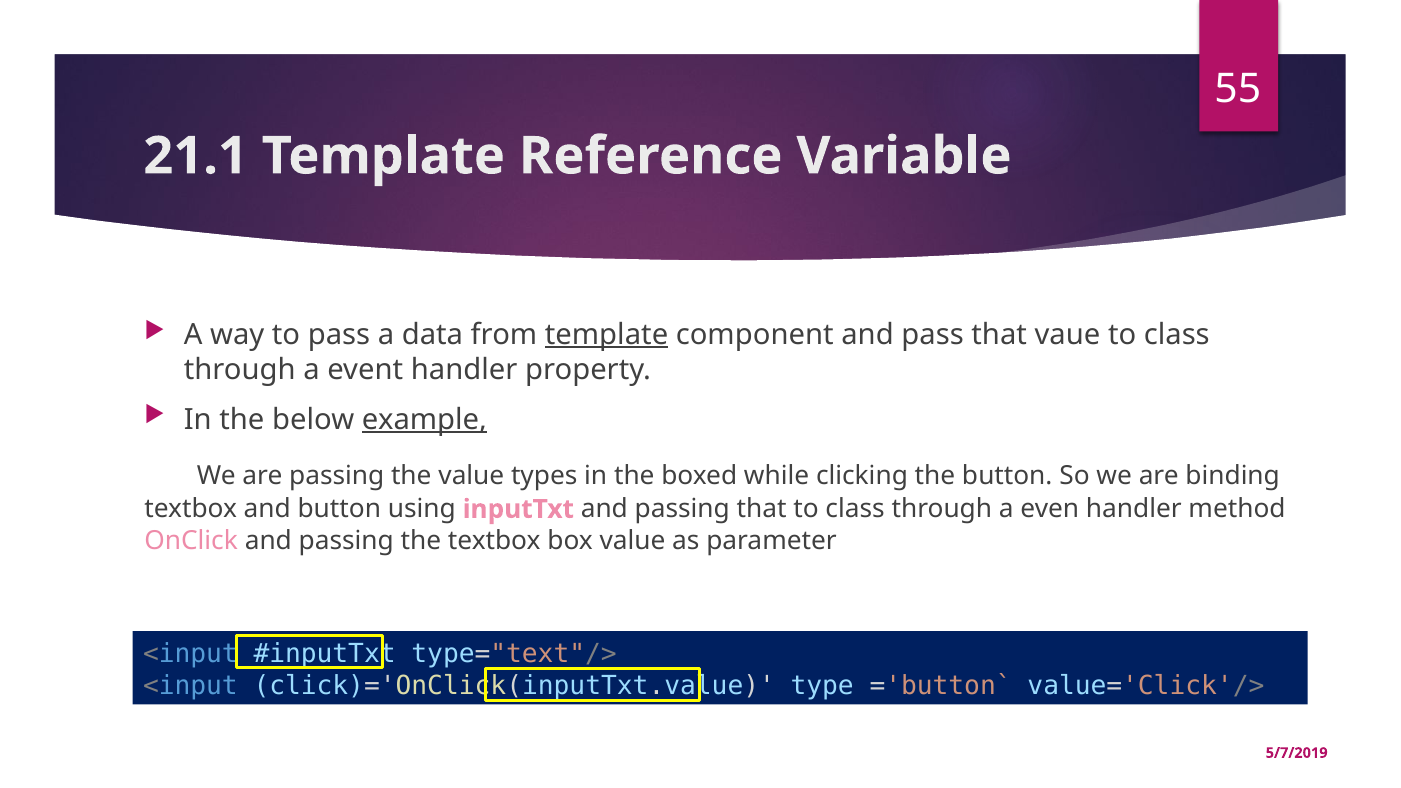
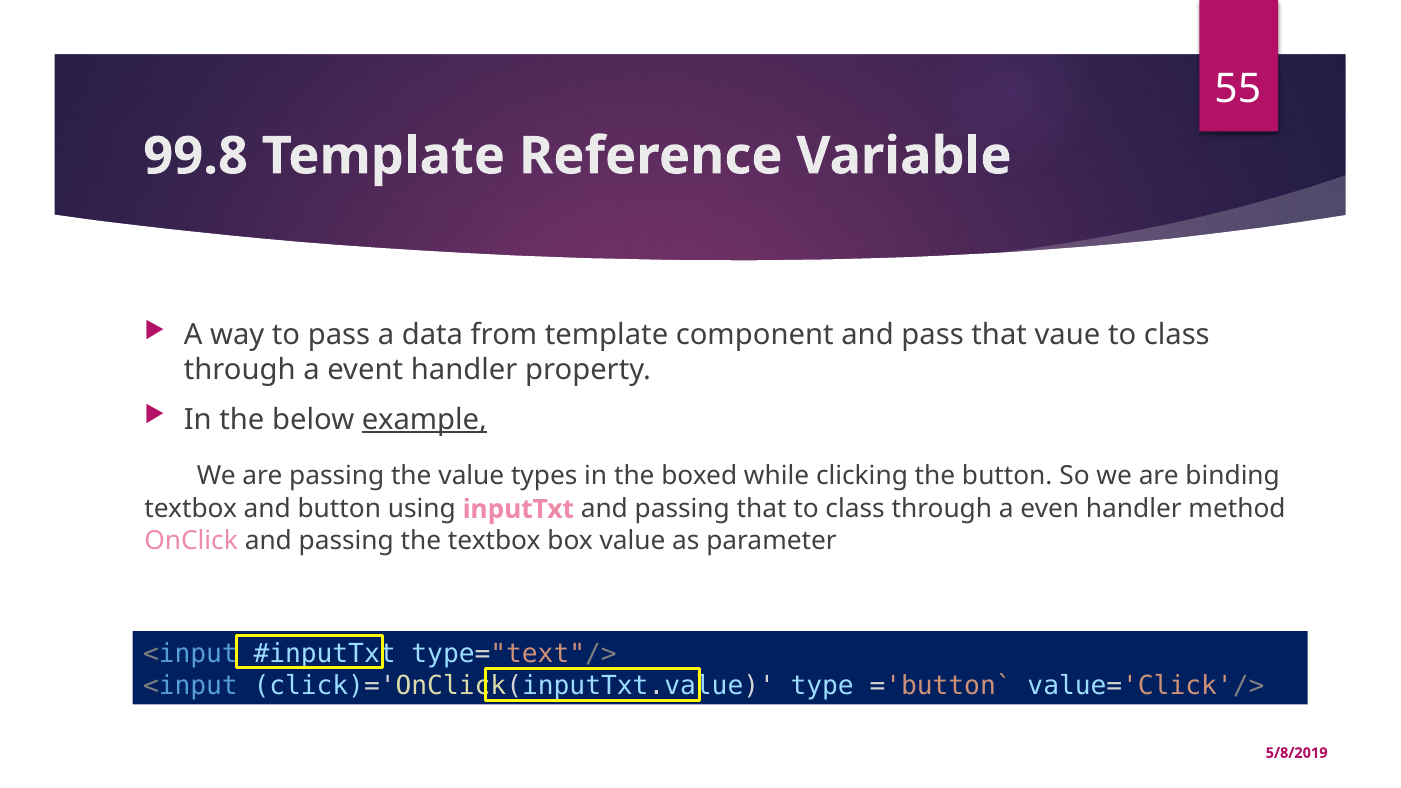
21.1: 21.1 -> 99.8 (196, 156)
template underline: present -> none (607, 335)
5/7/2019: 5/7/2019 -> 5/8/2019 (1297, 753)
